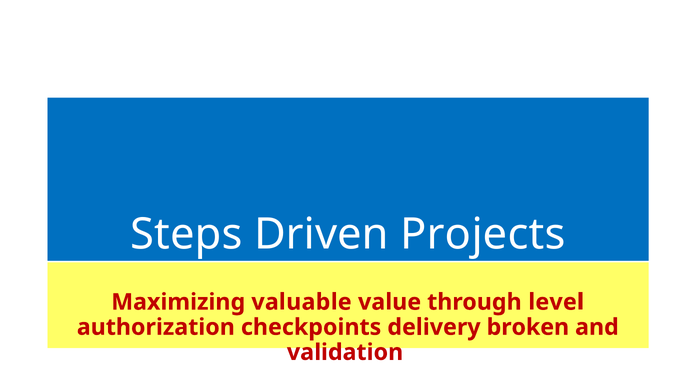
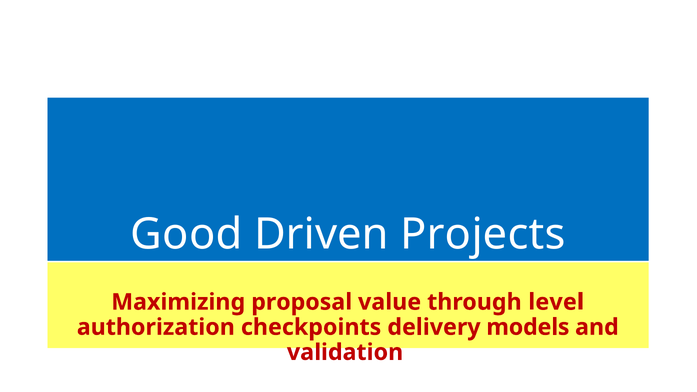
Steps: Steps -> Good (186, 234)
valuable: valuable -> proposal (302, 302)
broken: broken -> models (528, 327)
